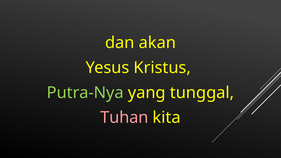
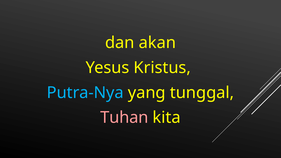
Putra-Nya colour: light green -> light blue (85, 93)
